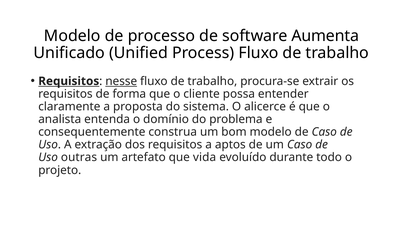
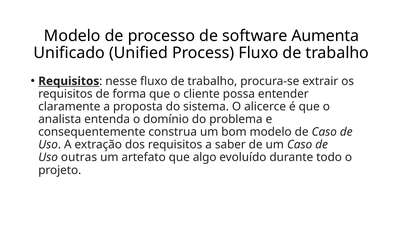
nesse underline: present -> none (121, 81)
aptos: aptos -> saber (230, 145)
vida: vida -> algo (205, 157)
